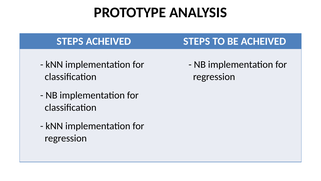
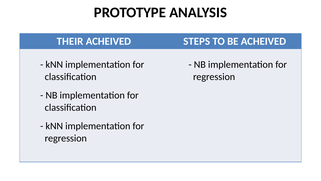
STEPS: STEPS -> THEIR (70, 41)
